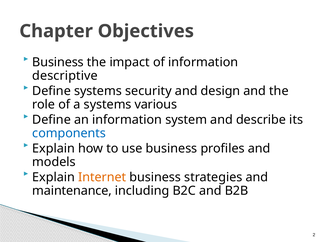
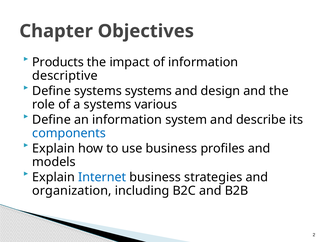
Business: Business -> Products (58, 62)
systems security: security -> systems (148, 91)
Internet colour: orange -> blue (102, 177)
maintenance: maintenance -> organization (72, 191)
